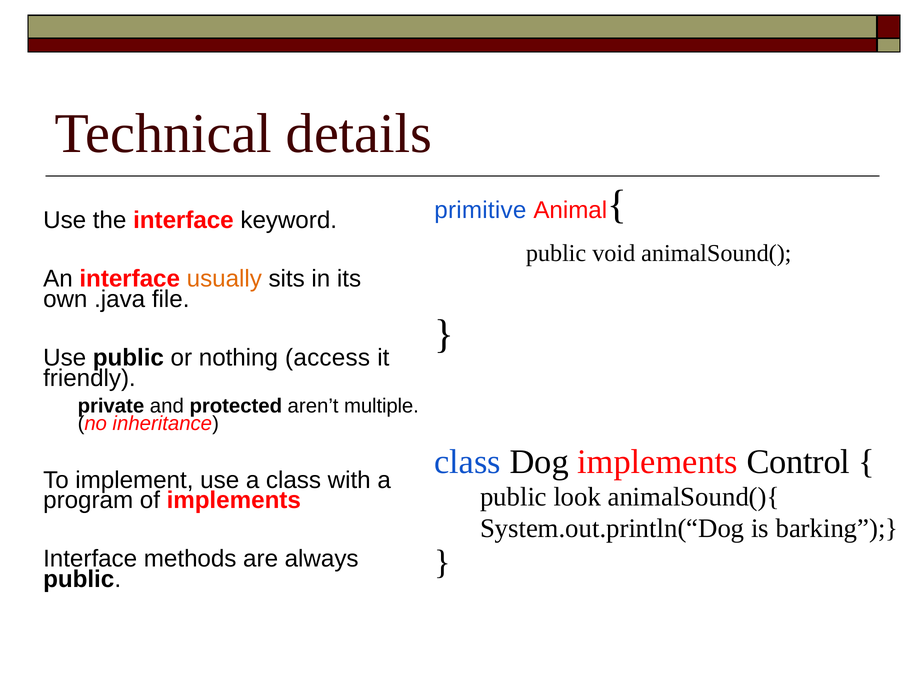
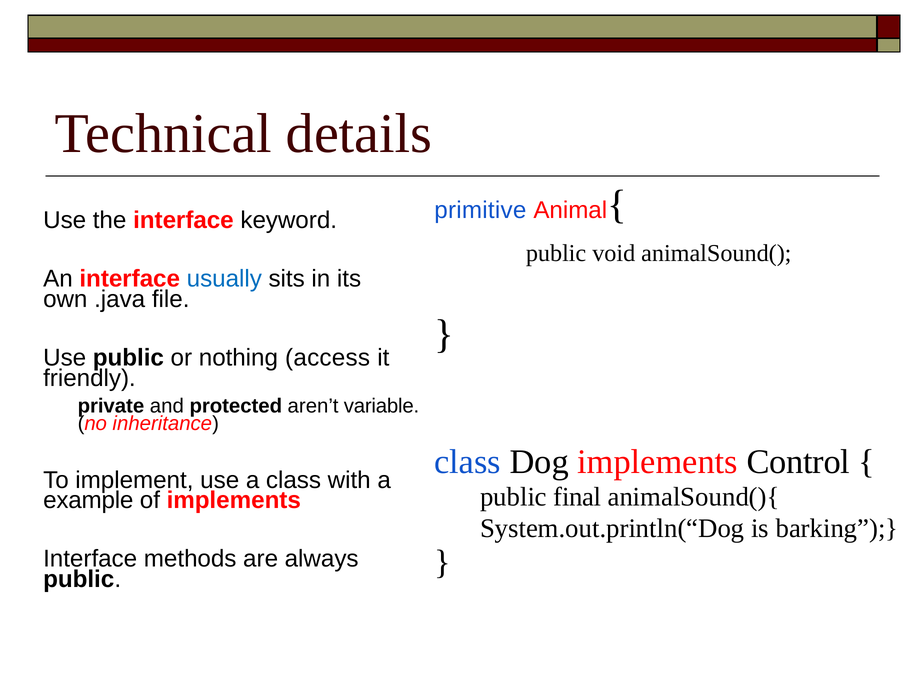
usually colour: orange -> blue (224, 279)
multiple: multiple -> variable (381, 406)
look: look -> final (577, 497)
program: program -> example (88, 500)
